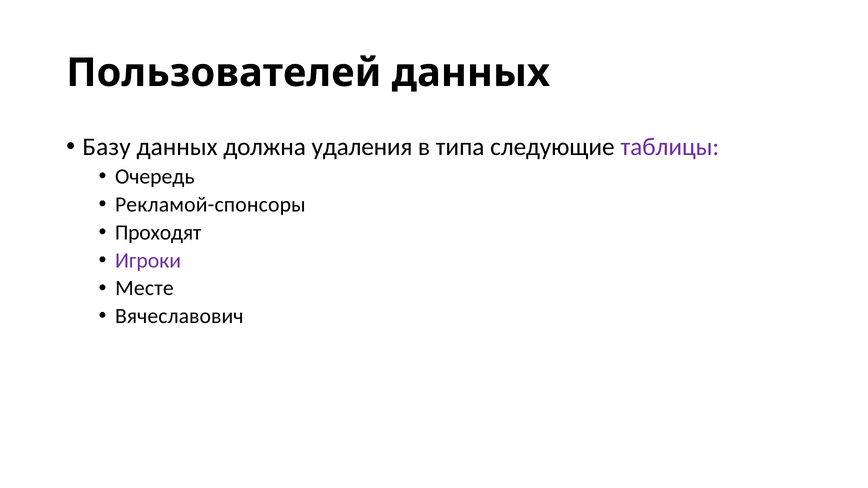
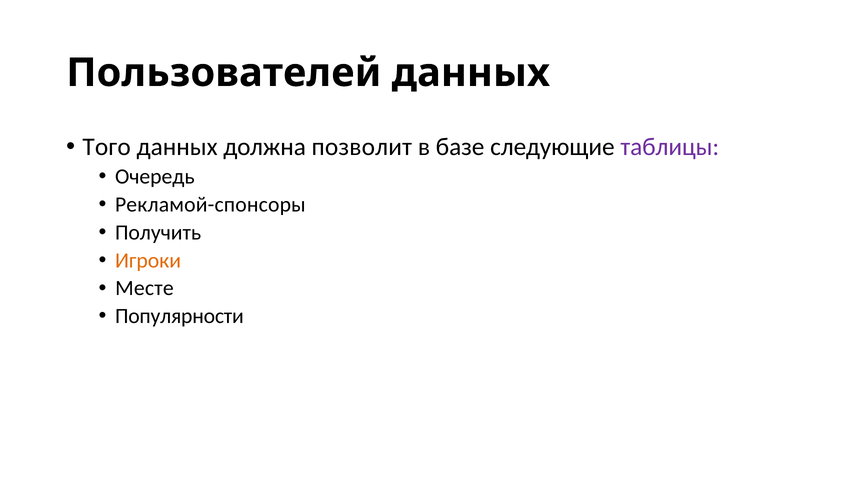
Базу: Базу -> Того (107, 147)
удаления: удаления -> позволит (362, 147)
типа: типа -> базе (460, 147)
Проходят: Проходят -> Получить (158, 233)
Игроки colour: purple -> orange (148, 260)
Вячеславович: Вячеславович -> Популярности (179, 316)
